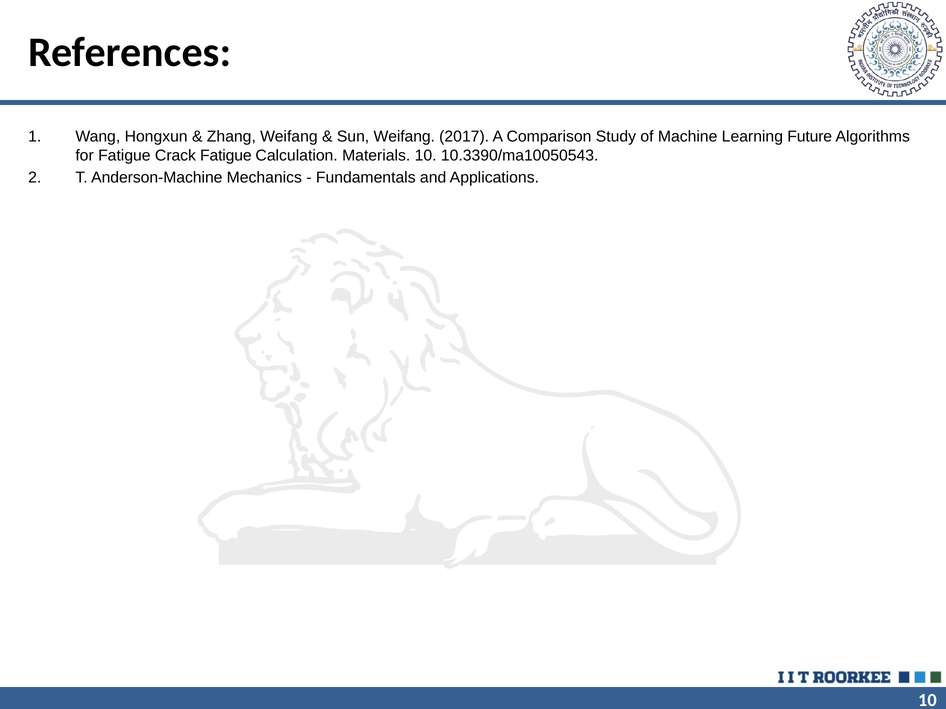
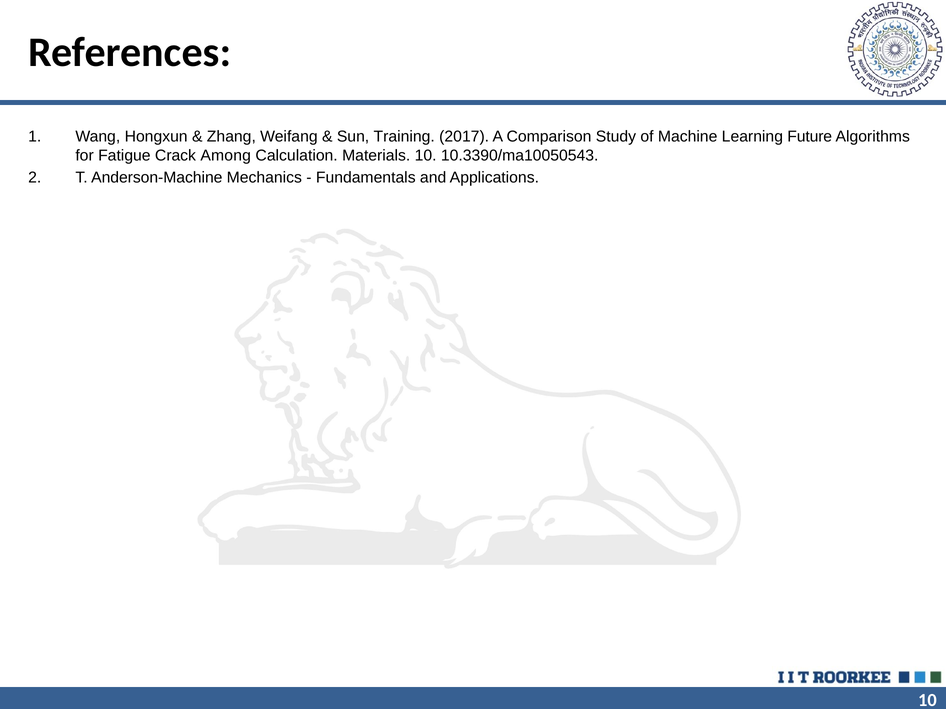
Sun Weifang: Weifang -> Training (404, 137)
Crack Fatigue: Fatigue -> Among (226, 156)
